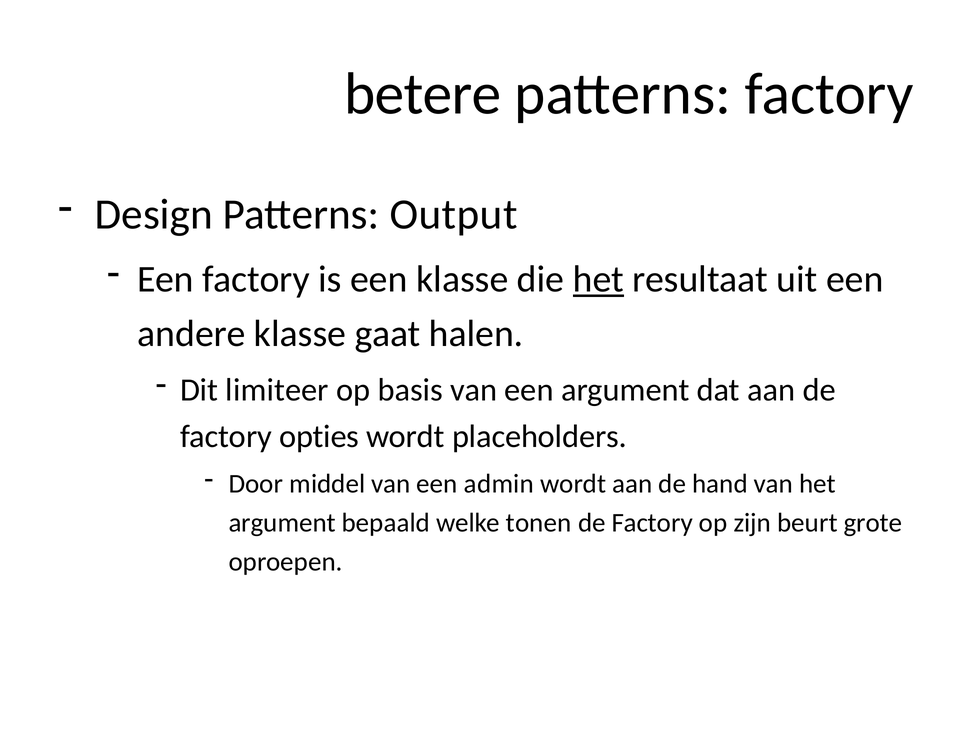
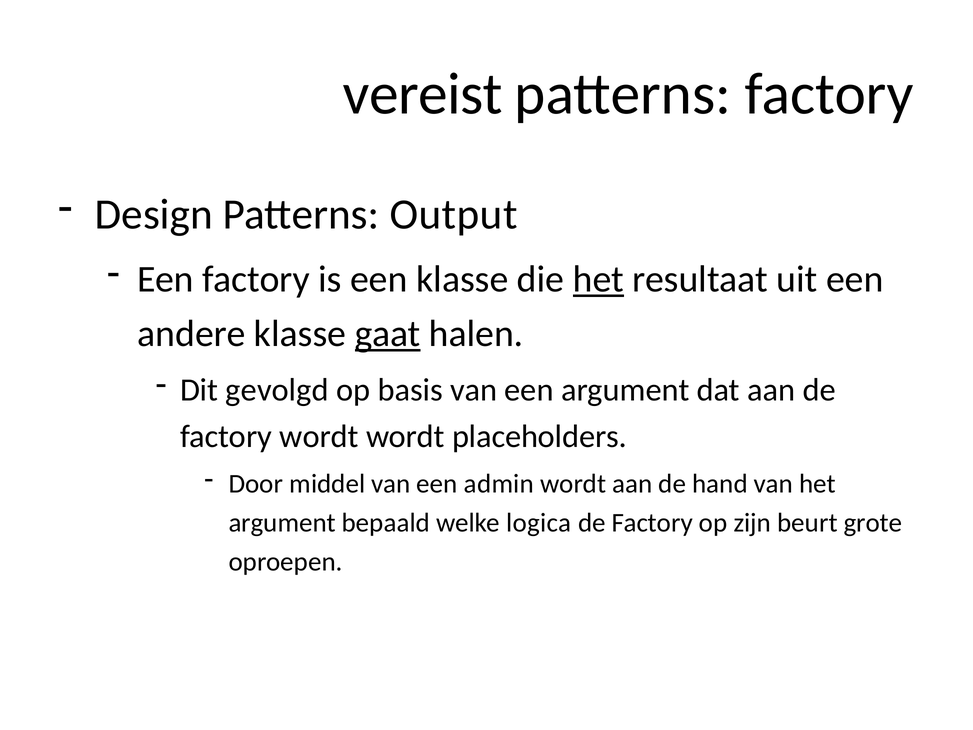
betere: betere -> vereist (423, 94)
gaat underline: none -> present (388, 334)
limiteer: limiteer -> gevolgd (277, 390)
factory opties: opties -> wordt (319, 436)
tonen: tonen -> logica (539, 523)
